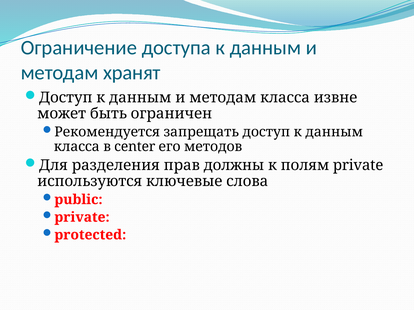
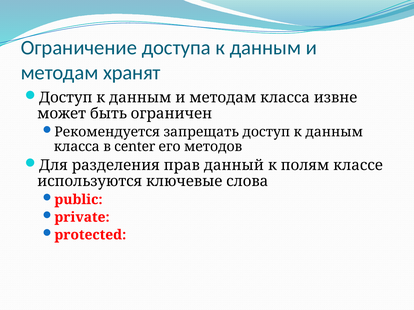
должны: должны -> данный (234, 165)
полям private: private -> классе (358, 165)
